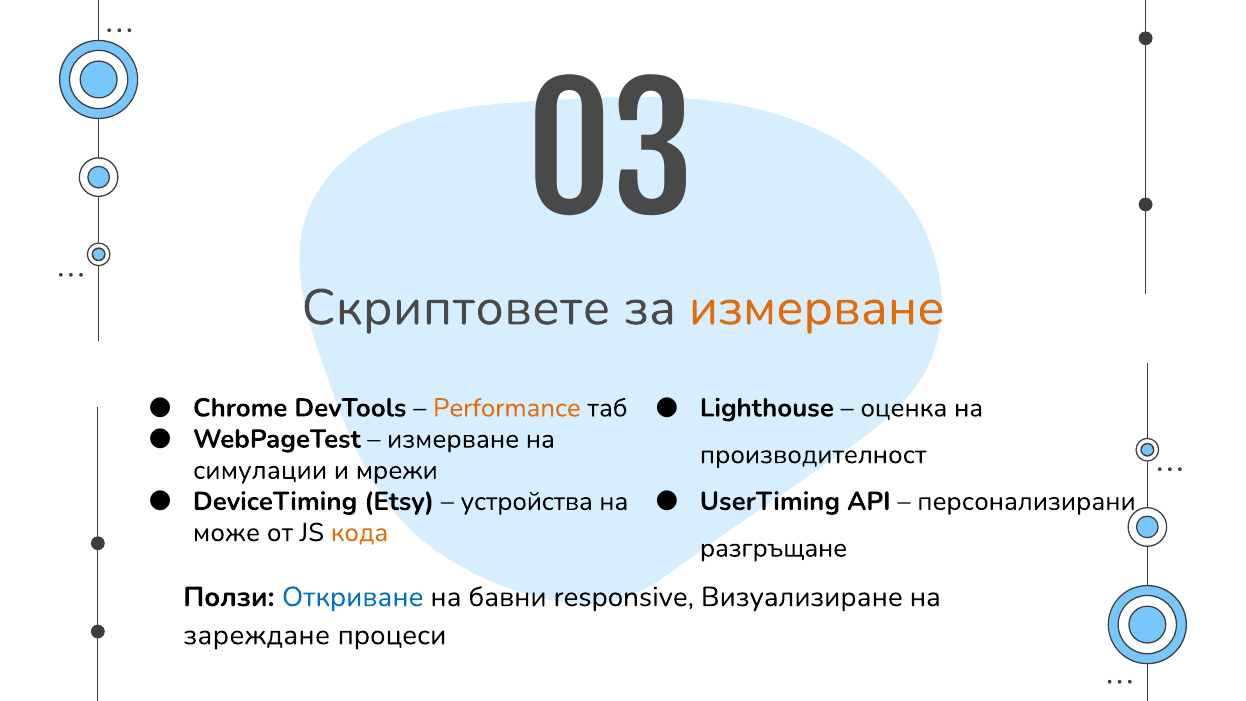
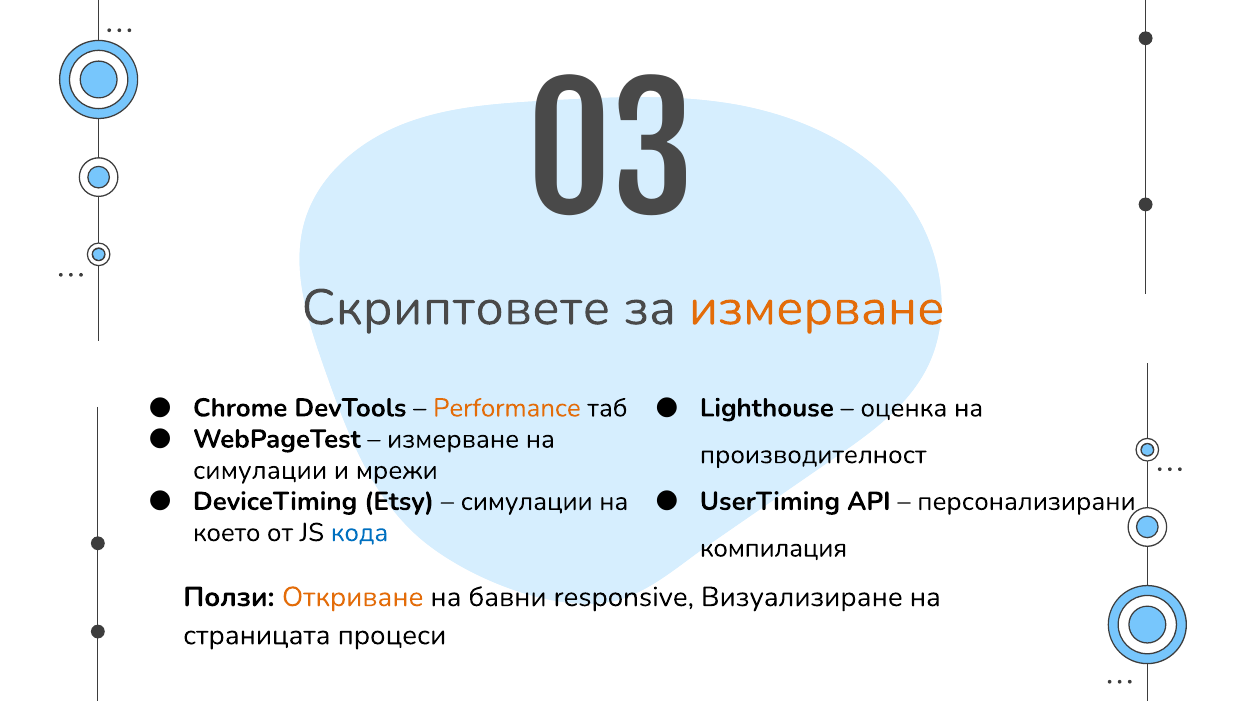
устройства: устройства -> симулации (527, 501)
може: може -> което (227, 532)
кода colour: orange -> blue (360, 532)
разгръщане: разгръщане -> компилация (773, 548)
Откриване colour: blue -> orange (353, 597)
зареждане: зареждане -> страницата (257, 635)
